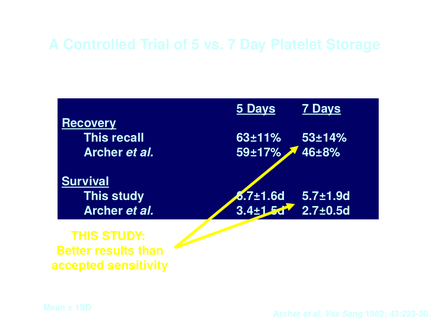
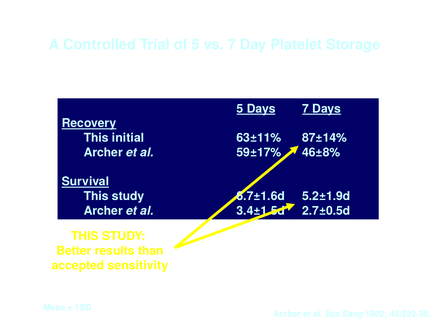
recall: recall -> initial (128, 138)
53±14%: 53±14% -> 87±14% (325, 138)
5.7±1.9d: 5.7±1.9d -> 5.2±1.9d (326, 196)
